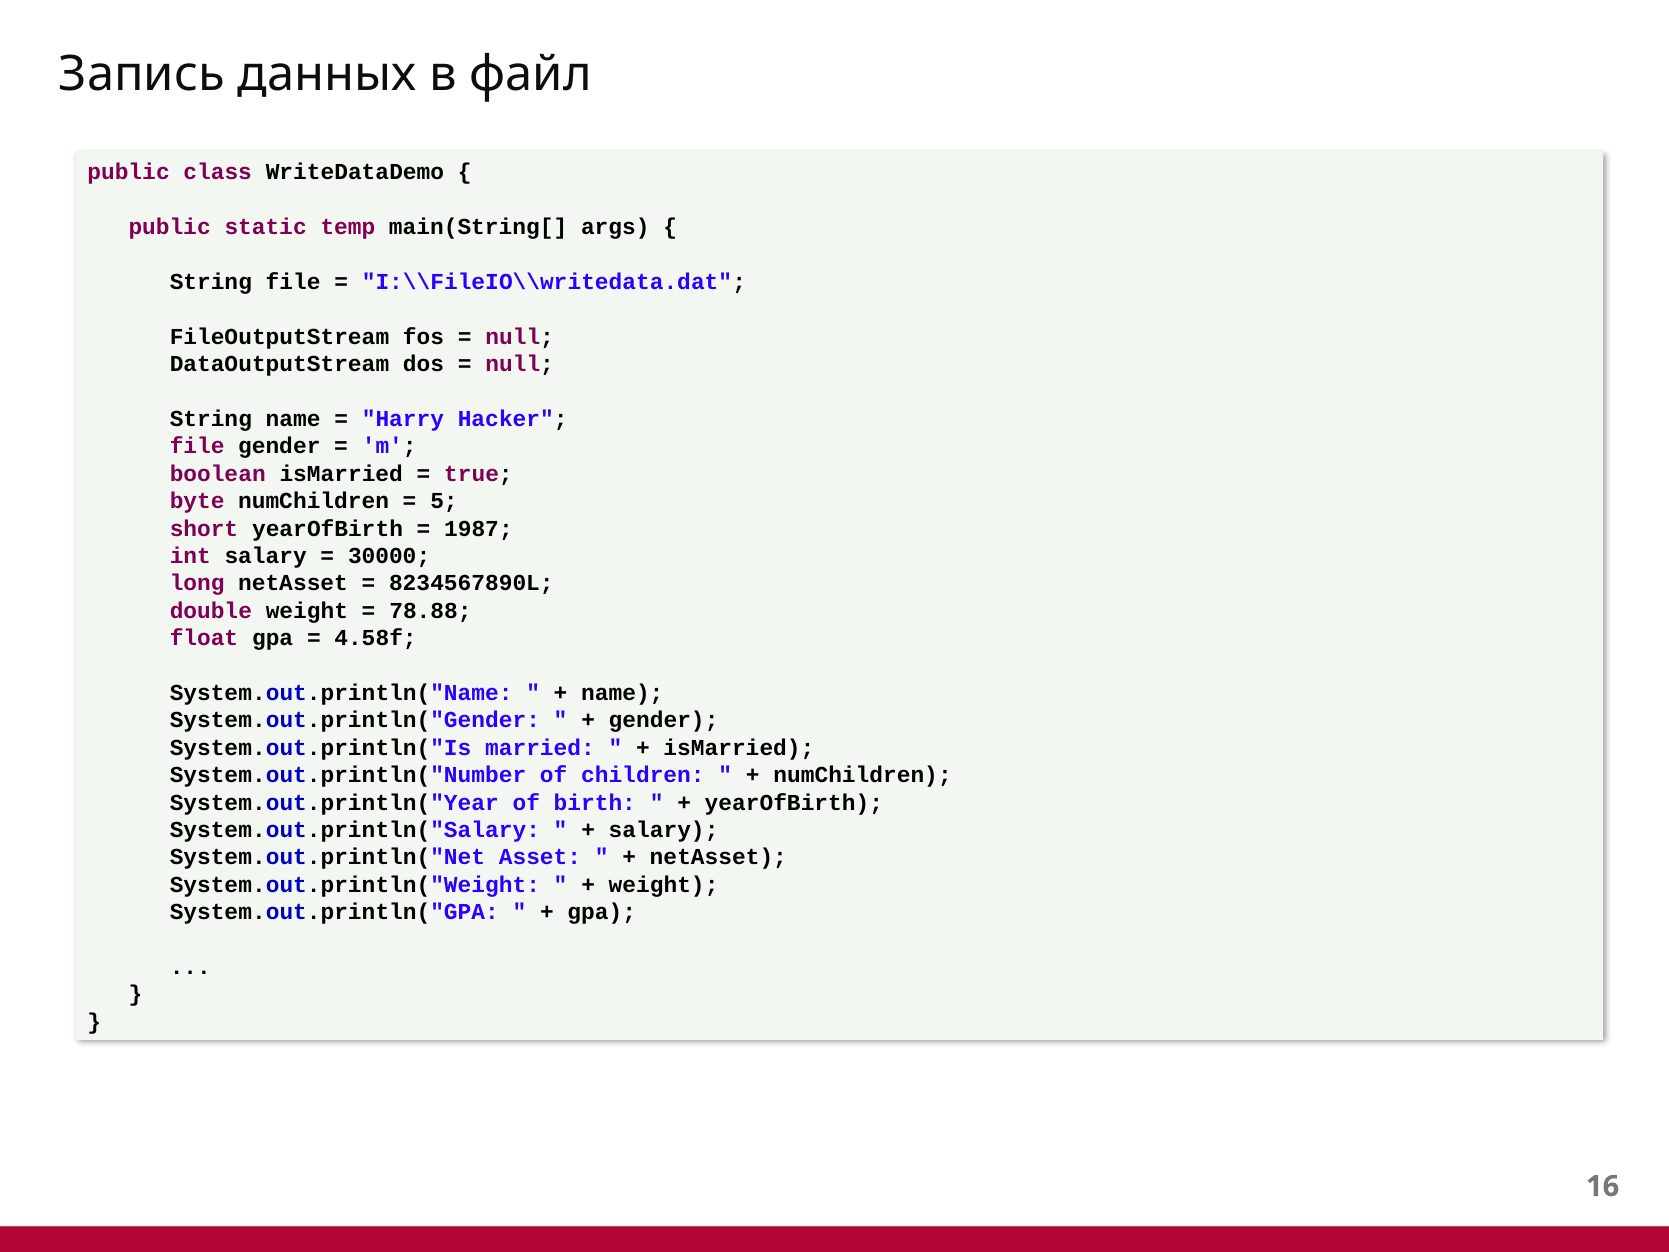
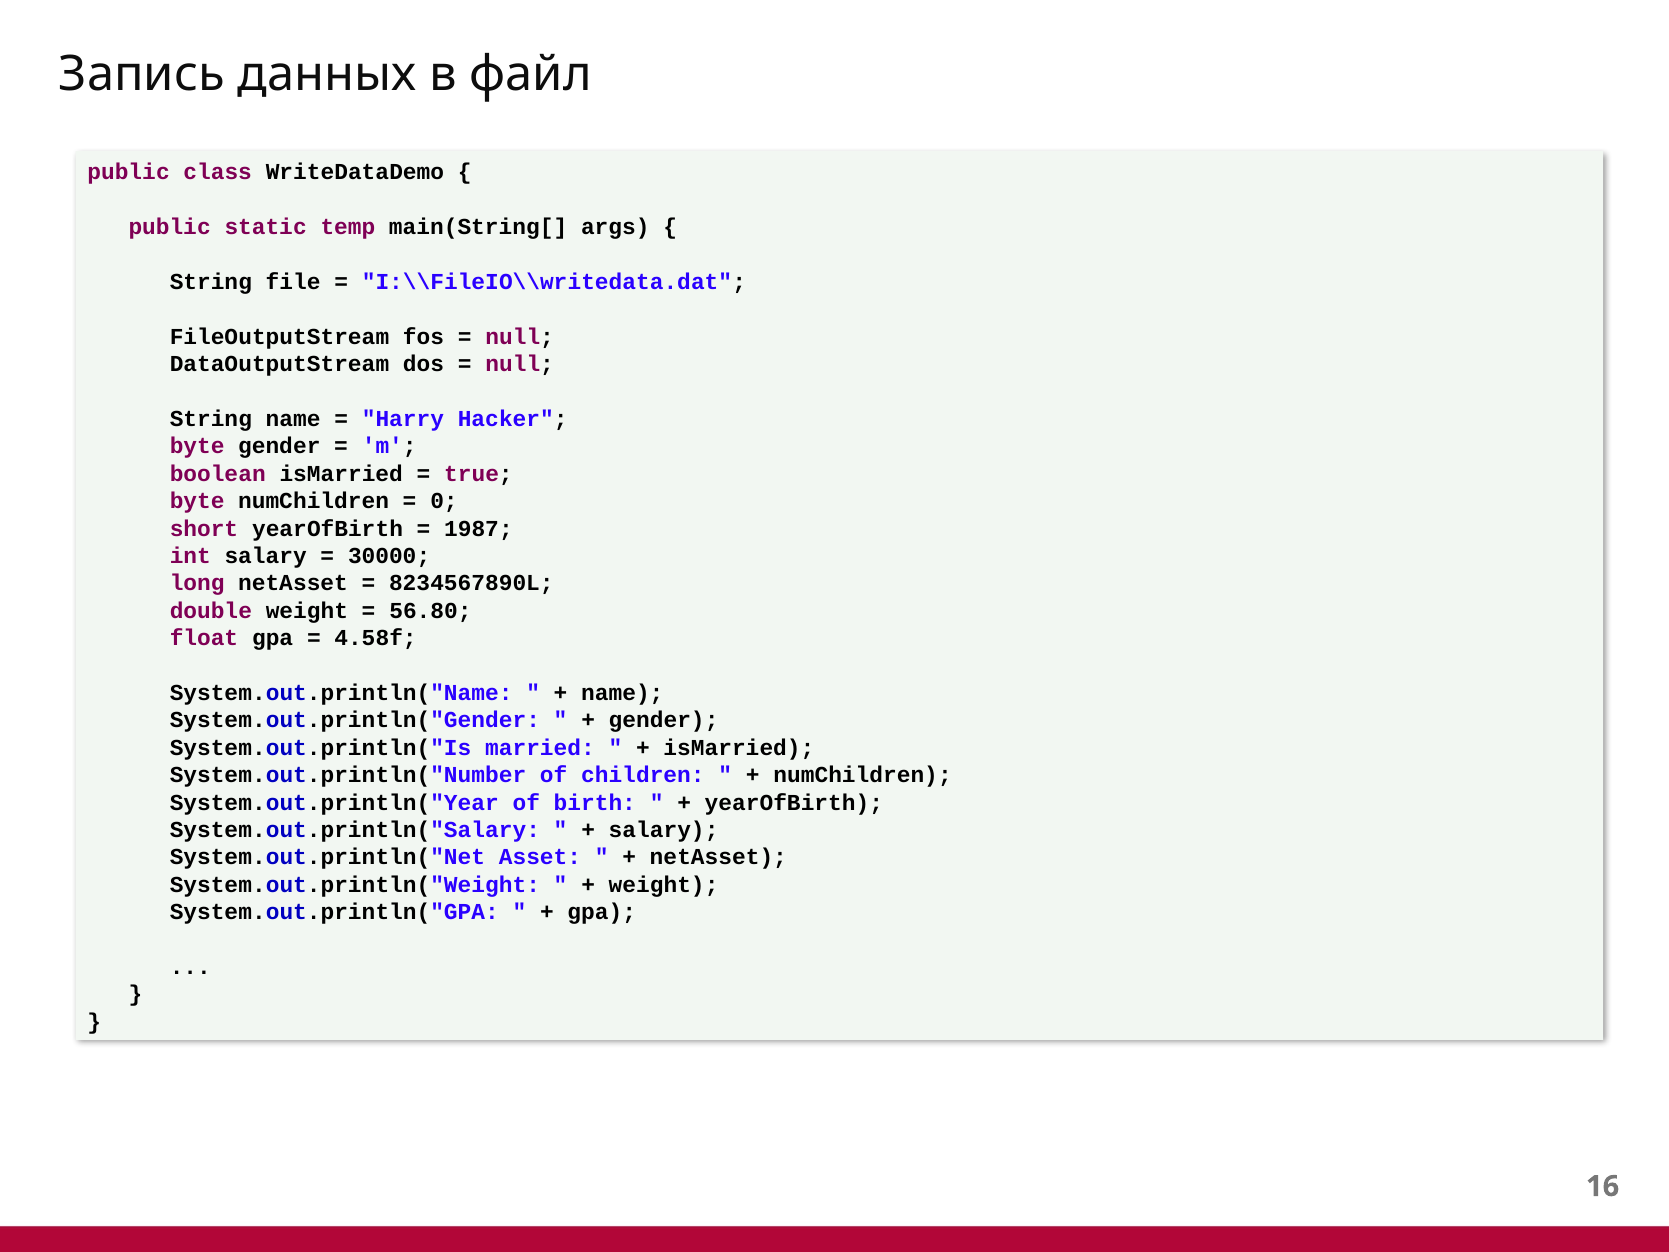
file: file -> byte (197, 446)
5: 5 -> 0 (444, 501)
78.88: 78.88 -> 56.80 (430, 611)
